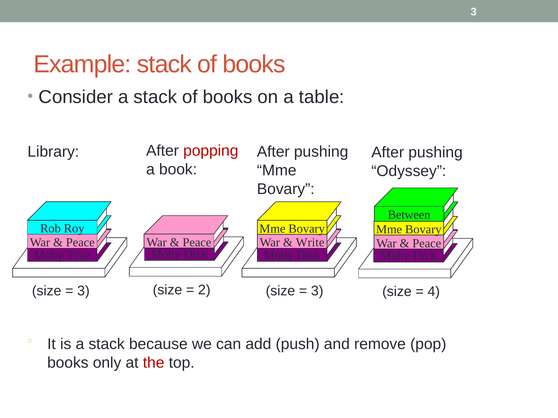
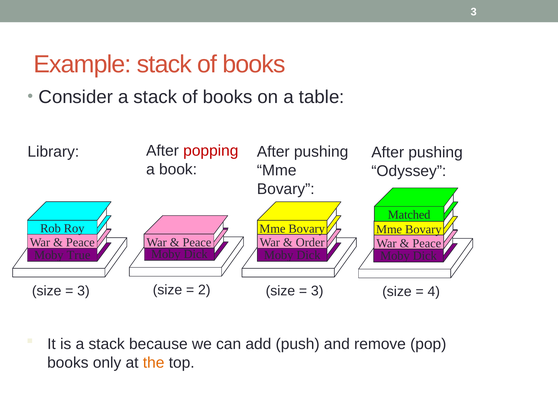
Between: Between -> Matched (409, 215)
Write: Write -> Order (310, 243)
the colour: red -> orange (154, 363)
